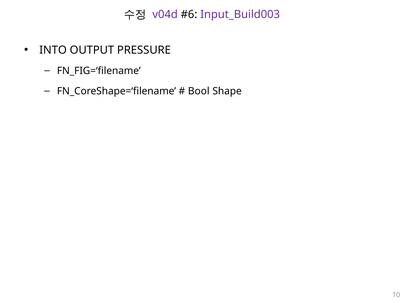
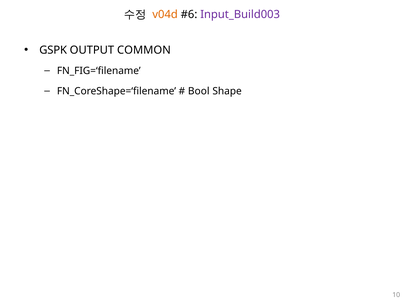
v04d colour: purple -> orange (165, 14)
INTO: INTO -> GSPK (53, 50)
PRESSURE: PRESSURE -> COMMON (144, 50)
